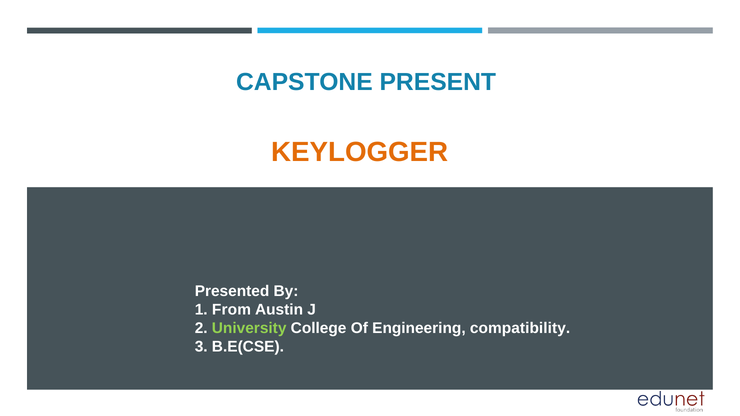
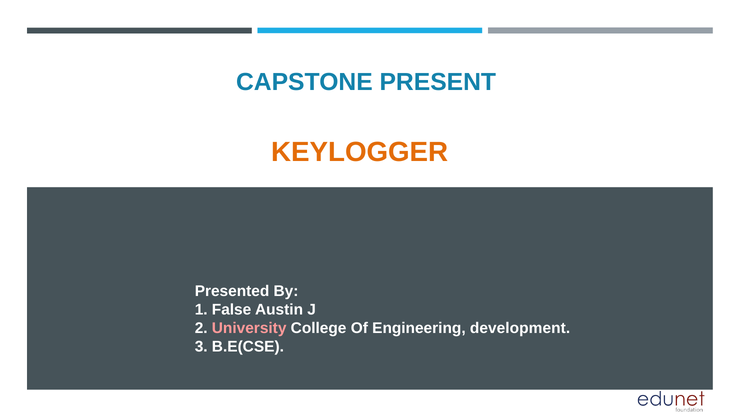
From: From -> False (232, 310)
University colour: light green -> pink (249, 328)
compatibility: compatibility -> development (520, 328)
